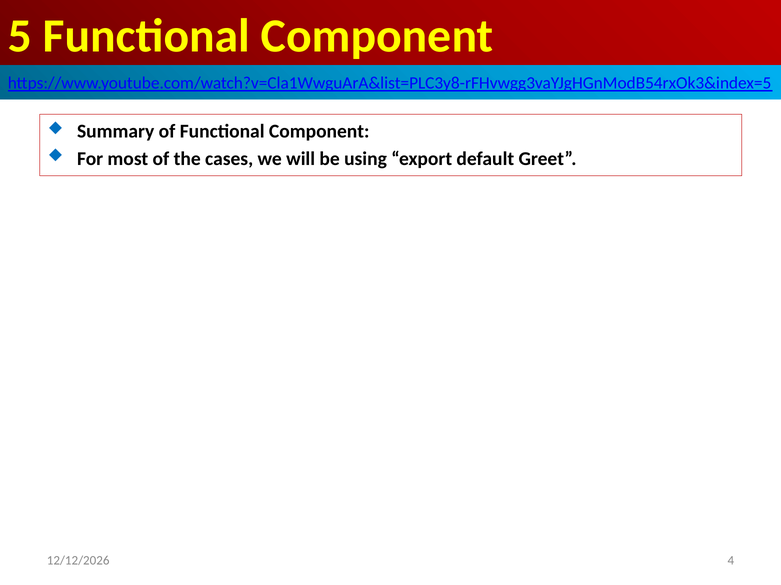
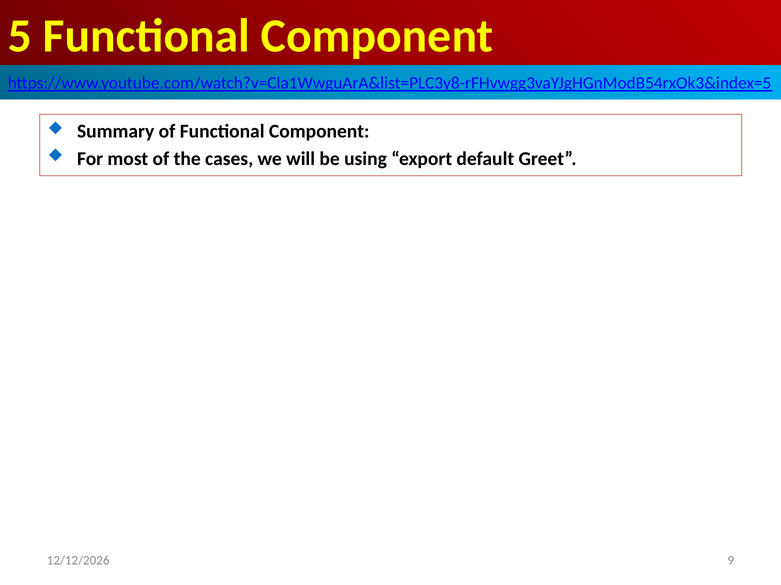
4: 4 -> 9 (731, 561)
